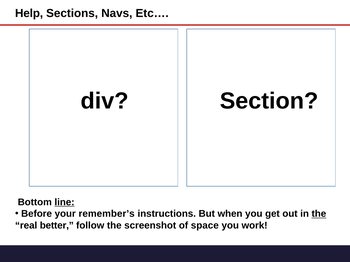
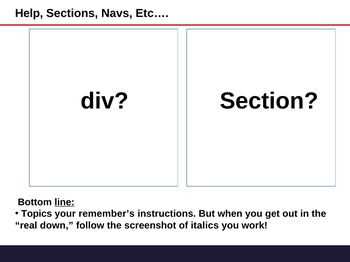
Before: Before -> Topics (37, 214)
the underline: present -> none (319, 214)
better: better -> down (57, 226)
space: space -> italics (205, 226)
